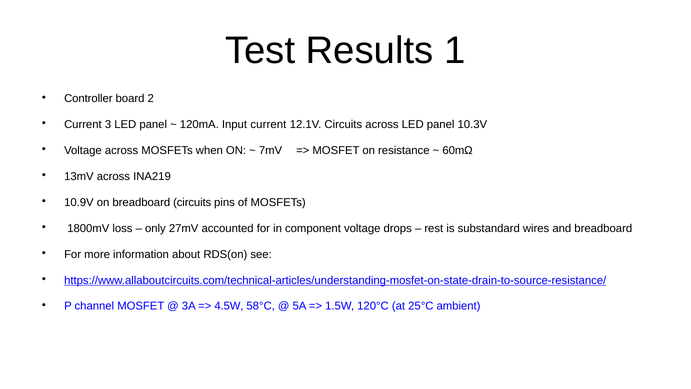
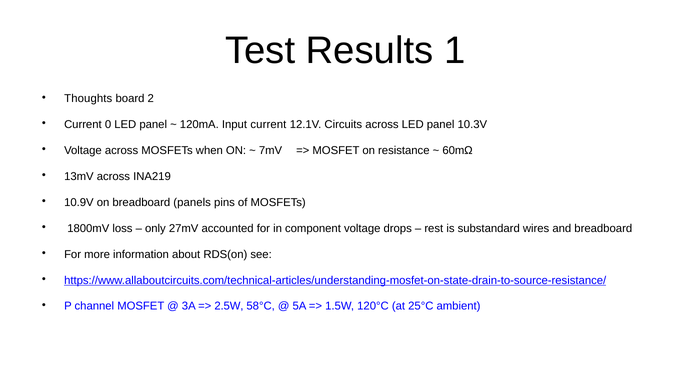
Controller: Controller -> Thoughts (88, 99)
3: 3 -> 0 (108, 124)
breadboard circuits: circuits -> panels (192, 202)
4.5W: 4.5W -> 2.5W (229, 306)
